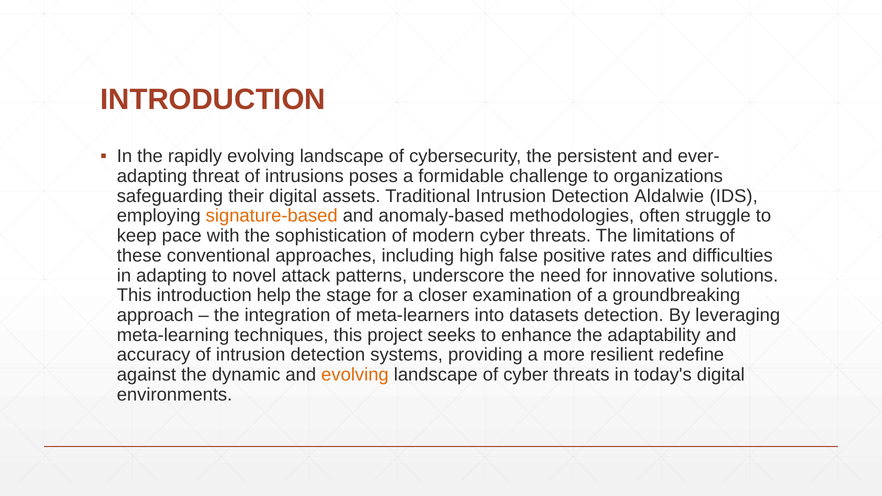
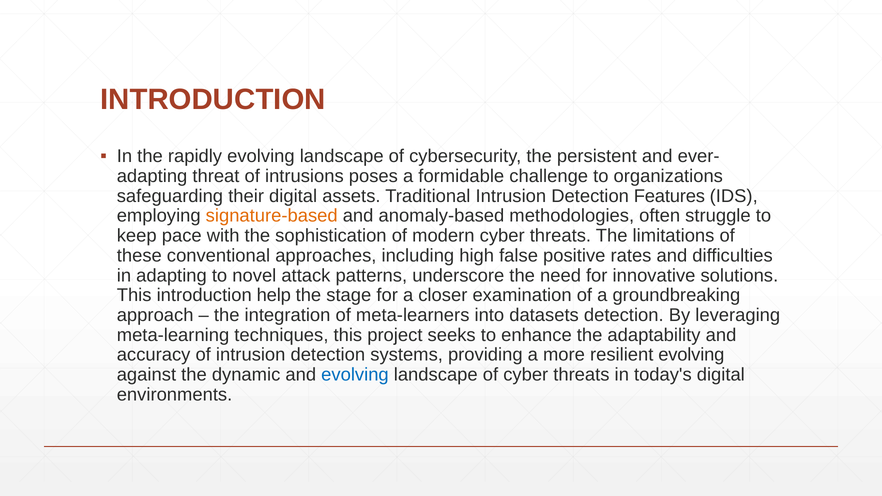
Aldalwie: Aldalwie -> Features (669, 196)
resilient redefine: redefine -> evolving (691, 355)
evolving colour: orange -> blue (355, 375)
